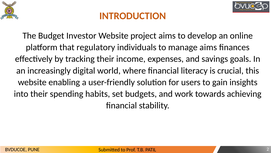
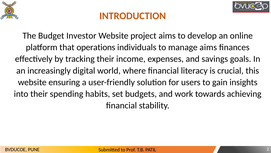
regulatory: regulatory -> operations (96, 47)
enabling: enabling -> ensuring (64, 82)
